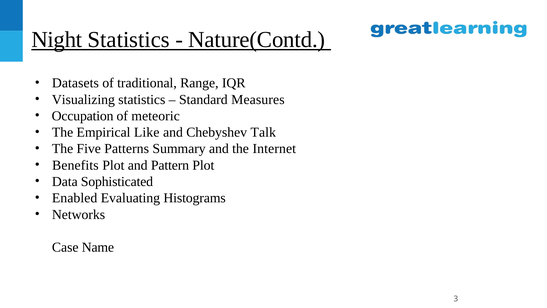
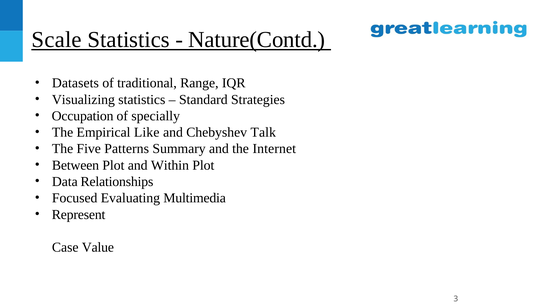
Night: Night -> Scale (57, 40)
Measures: Measures -> Strategies (258, 99)
meteoric: meteoric -> specially (156, 116)
Benefits: Benefits -> Between (76, 165)
Pattern: Pattern -> Within (170, 165)
Sophisticated: Sophisticated -> Relationships (117, 181)
Enabled: Enabled -> Focused (75, 198)
Histograms: Histograms -> Multimedia (195, 198)
Networks: Networks -> Represent (79, 214)
Name: Name -> Value (98, 247)
